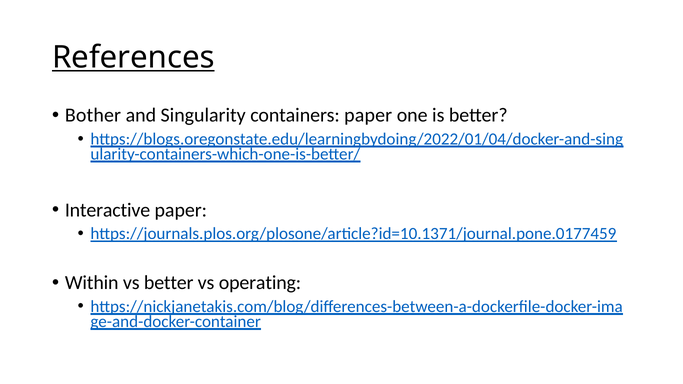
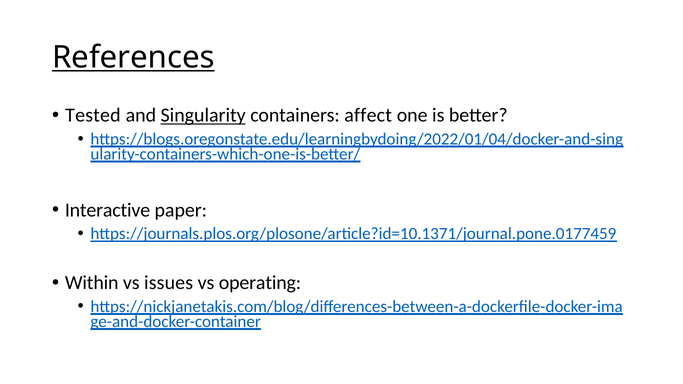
Bother: Bother -> Tested (93, 115)
Singularity underline: none -> present (203, 115)
containers paper: paper -> affect (368, 115)
vs better: better -> issues (169, 283)
